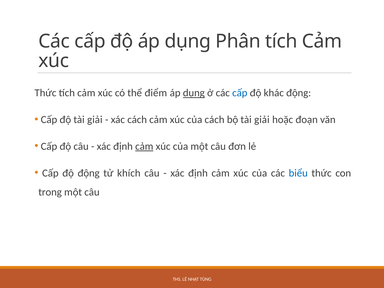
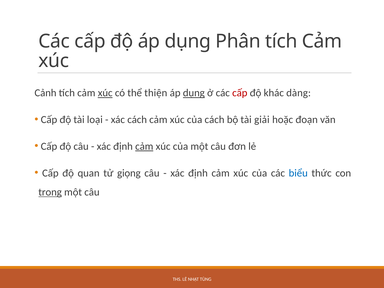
Thức: Thức -> Cảnh (46, 93)
xúc underline: none -> present (105, 93)
điểm: điểm -> thiện (156, 93)
cấp colour: blue -> red (240, 93)
khác động: động -> dàng (299, 93)
độ tài giải: giải -> loại (95, 120)
độ động: động -> quan (89, 173)
khích: khích -> giọng (129, 173)
trong underline: none -> present (50, 192)
